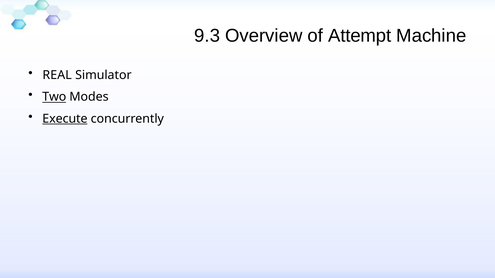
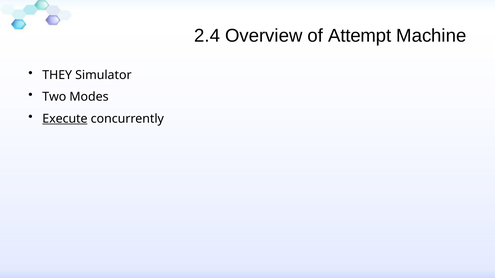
9.3: 9.3 -> 2.4 (207, 36)
REAL: REAL -> THEY (57, 75)
Two underline: present -> none (54, 97)
